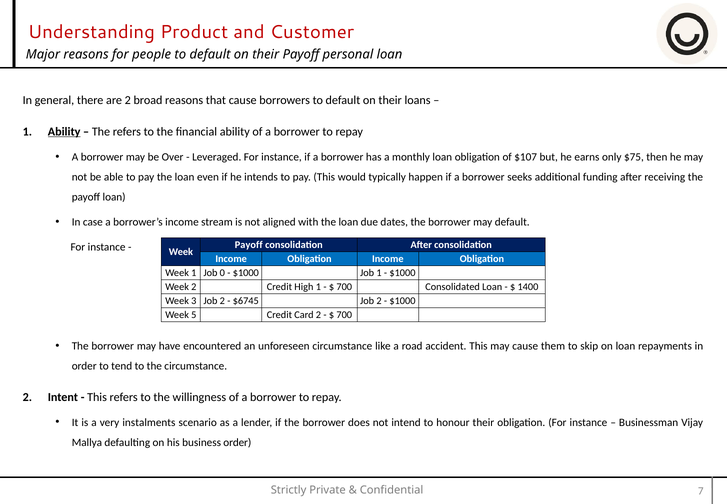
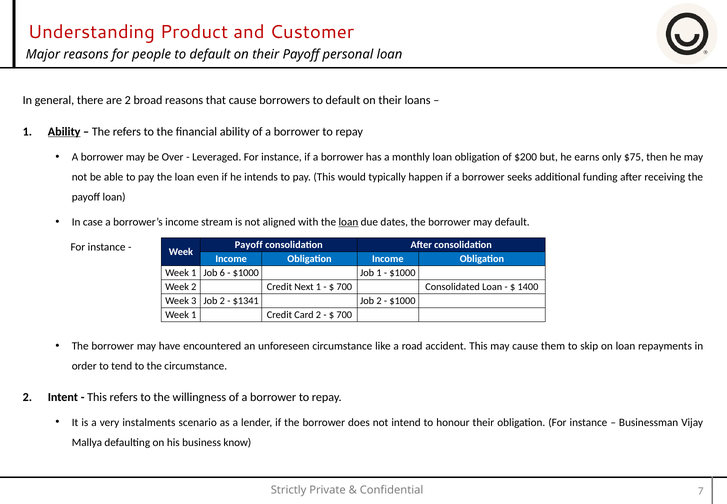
$107: $107 -> $200 (526, 157)
loan underline: none -> present (348, 222)
0: 0 -> 6 (222, 273)
High: High -> Next (304, 287)
$6745: $6745 -> $1341 (246, 301)
5: 5 -> 1 (194, 315)
business order: order -> know (237, 442)
